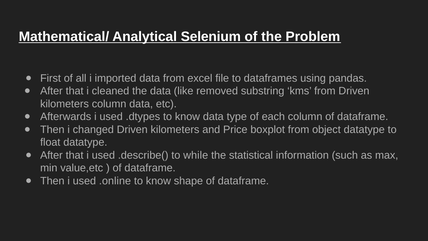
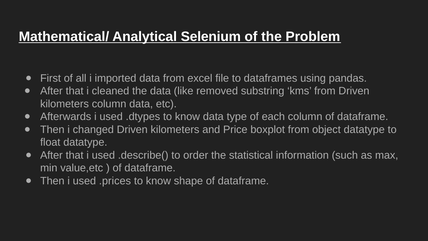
while: while -> order (196, 155)
.online: .online -> .prices (115, 181)
